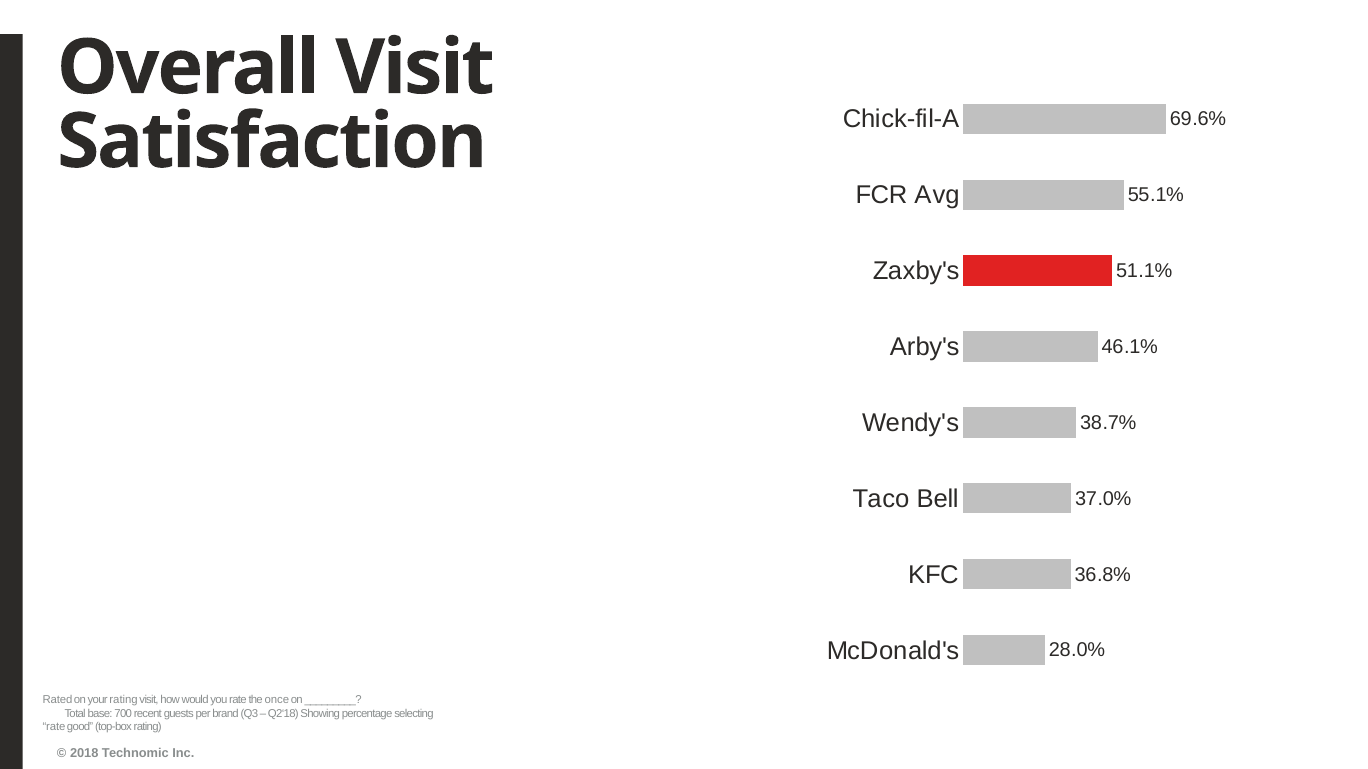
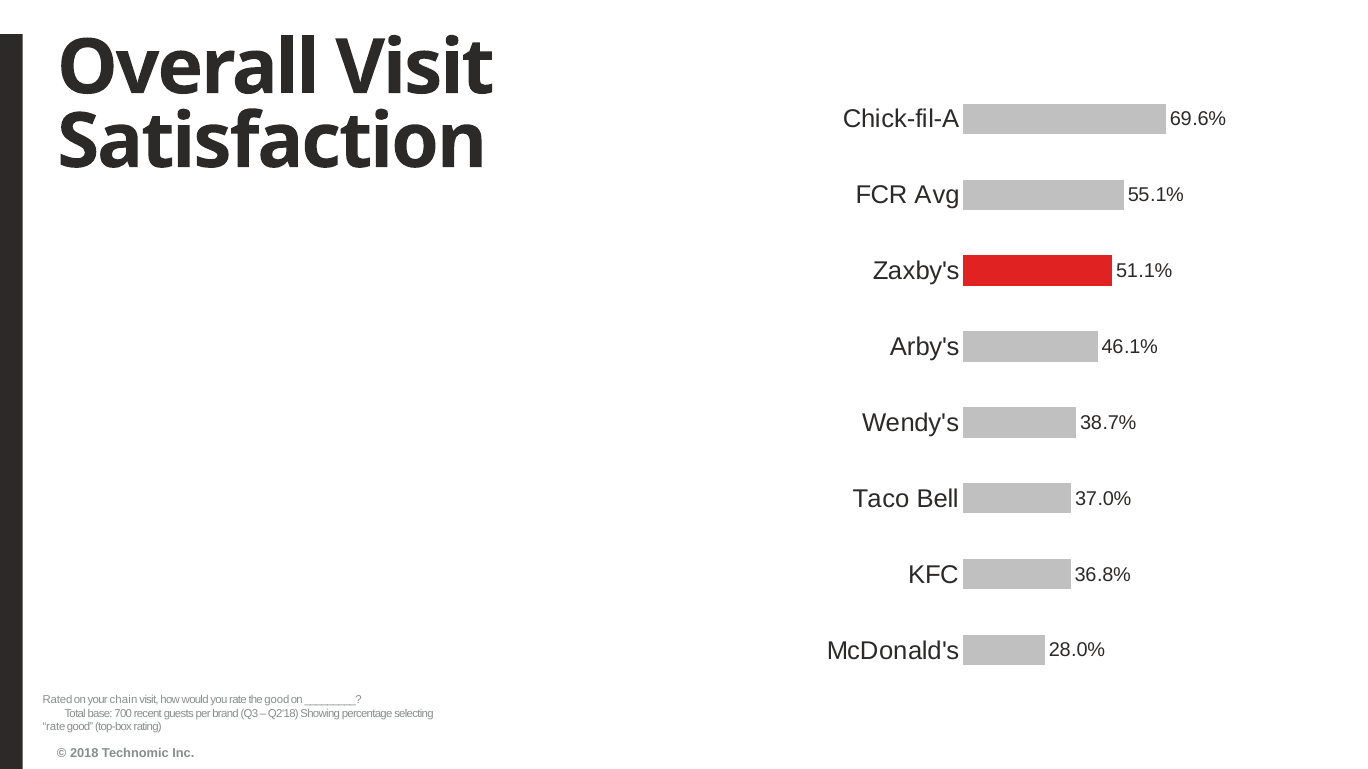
your rating: rating -> chain (124, 700)
the once: once -> good (277, 700)
